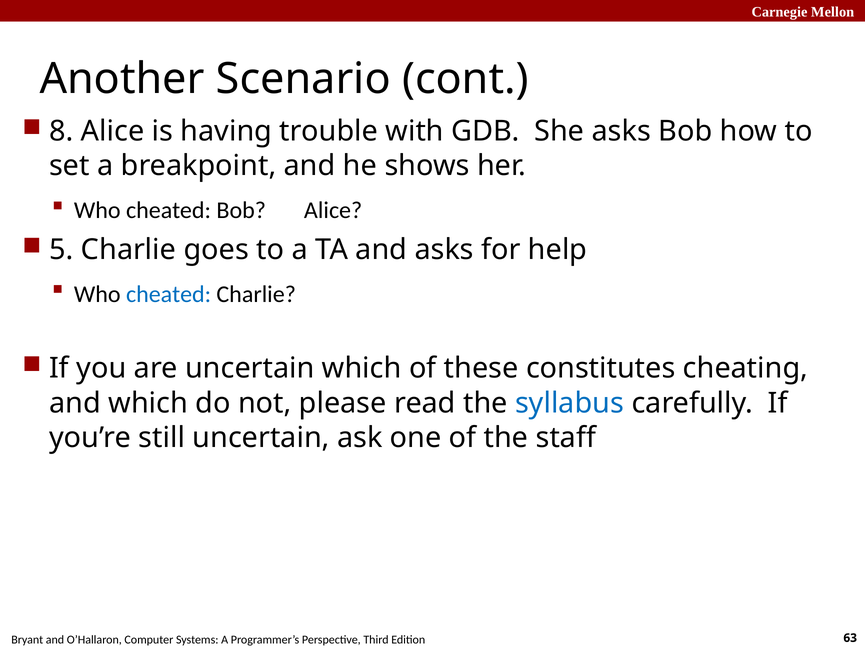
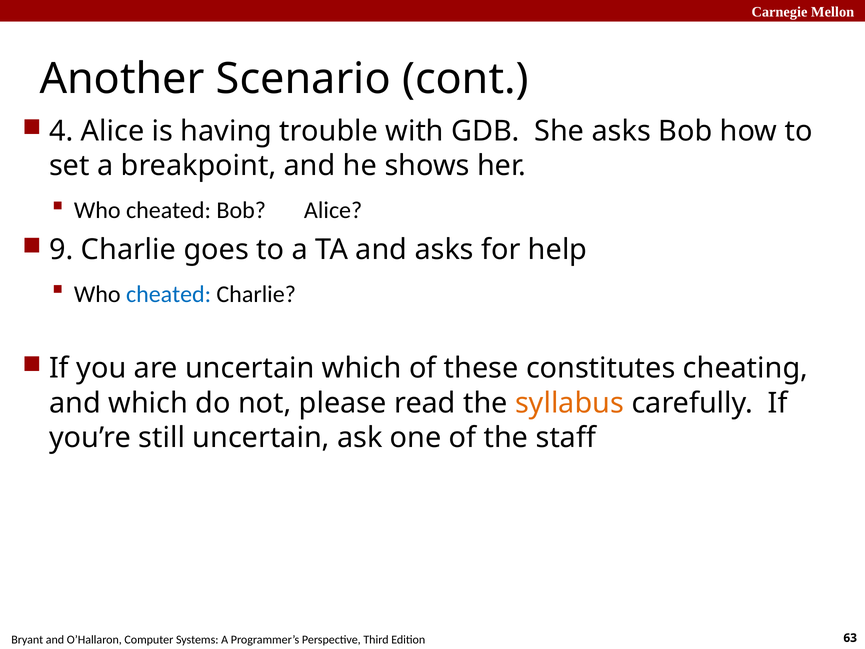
8: 8 -> 4 (61, 131)
5: 5 -> 9 (61, 250)
syllabus colour: blue -> orange (570, 403)
